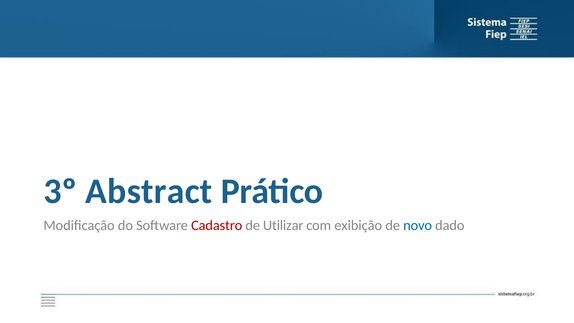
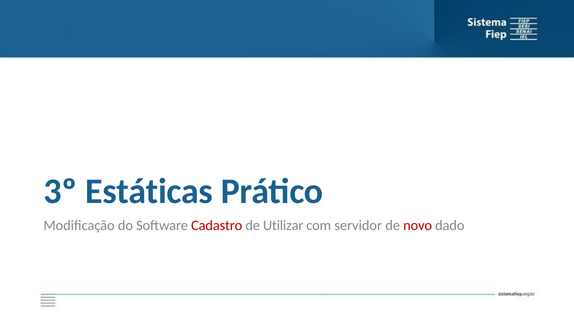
Abstract: Abstract -> Estáticas (149, 191)
exibição: exibição -> servidor (358, 225)
novo colour: blue -> red (418, 225)
